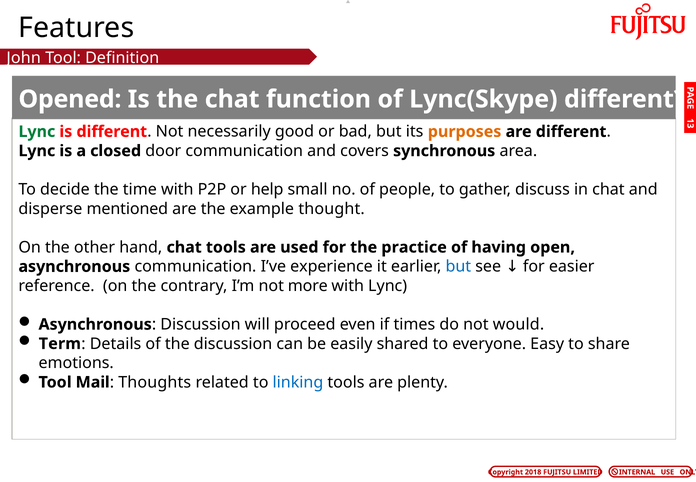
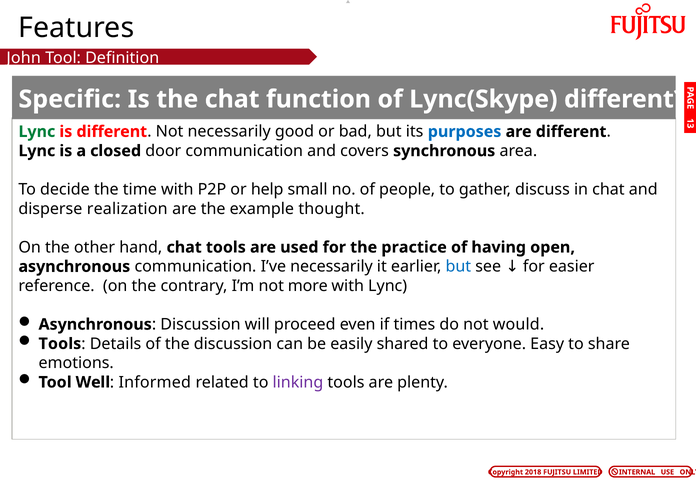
Opened: Opened -> Specific (70, 99)
purposes colour: orange -> blue (465, 132)
mentioned: mentioned -> realization (127, 209)
I’ve experience: experience -> necessarily (331, 267)
Term: Term -> Tools (60, 344)
Mail: Mail -> Well (93, 382)
Thoughts: Thoughts -> Informed (155, 382)
linking colour: blue -> purple (298, 382)
